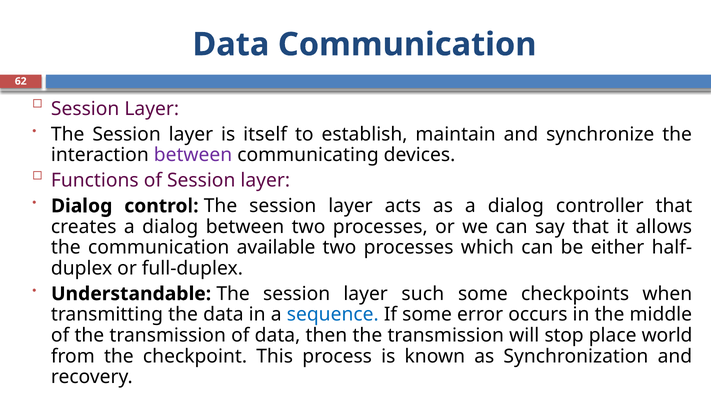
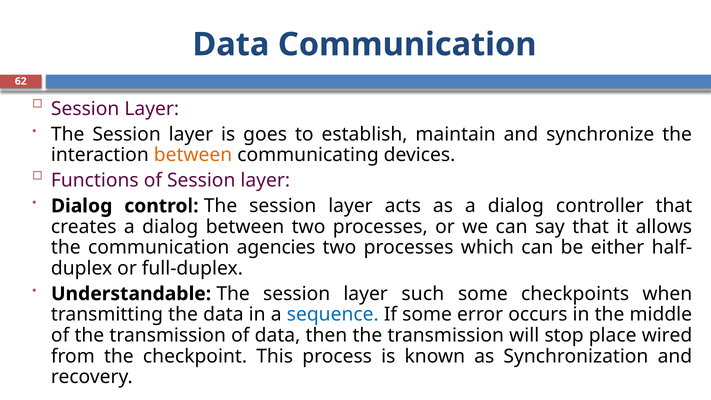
itself: itself -> goes (265, 134)
between colour: purple -> orange (193, 155)
available: available -> agencies (276, 248)
world: world -> wired (667, 335)
